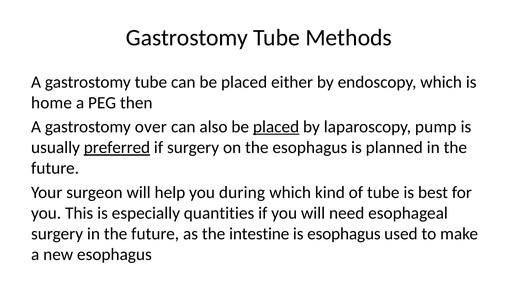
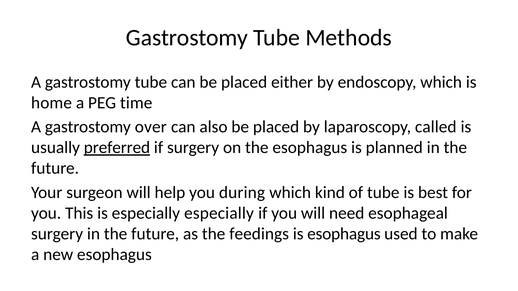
then: then -> time (136, 103)
placed underline: present -> none (276, 127)
pump: pump -> called (436, 127)
especially quantities: quantities -> especially (219, 213)
intestine: intestine -> feedings (259, 234)
